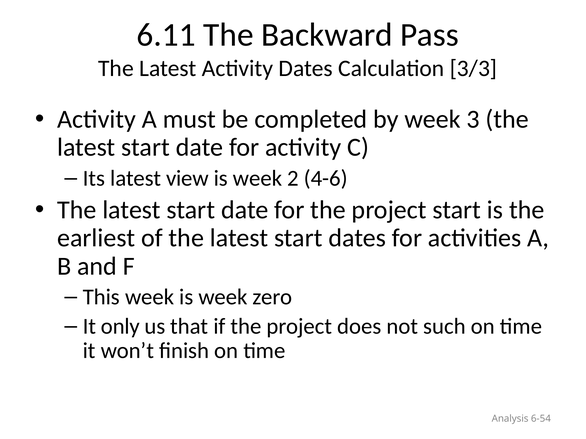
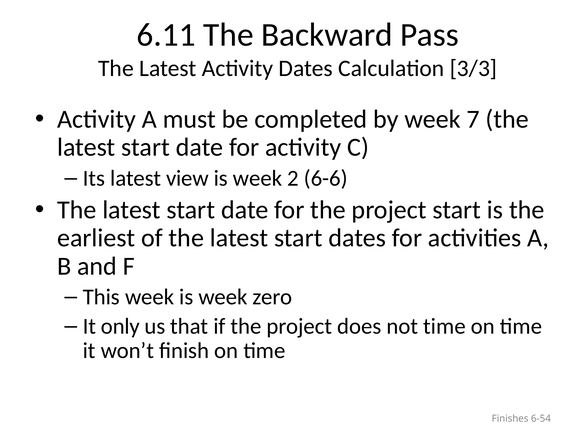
3: 3 -> 7 (473, 119)
4-6: 4-6 -> 6-6 (326, 179)
not such: such -> time (444, 327)
Analysis: Analysis -> Finishes (510, 419)
